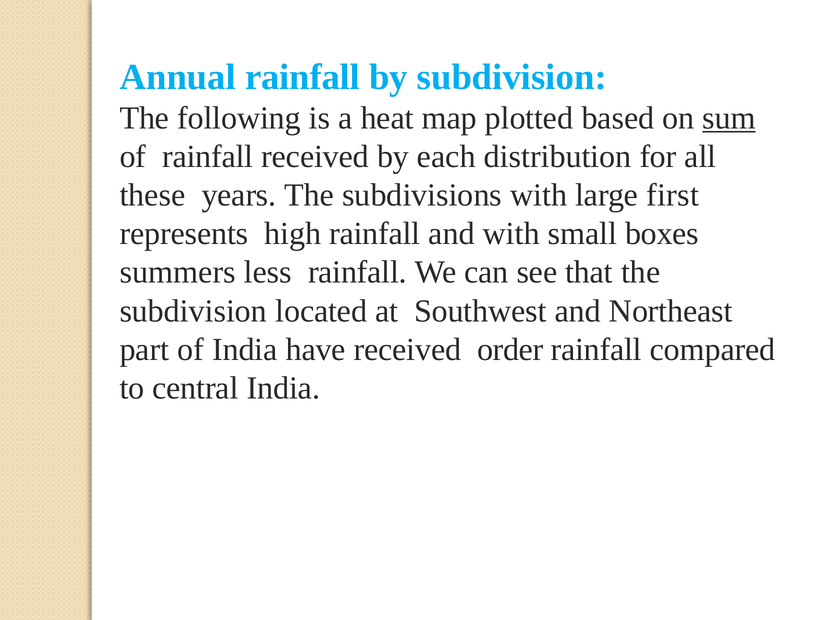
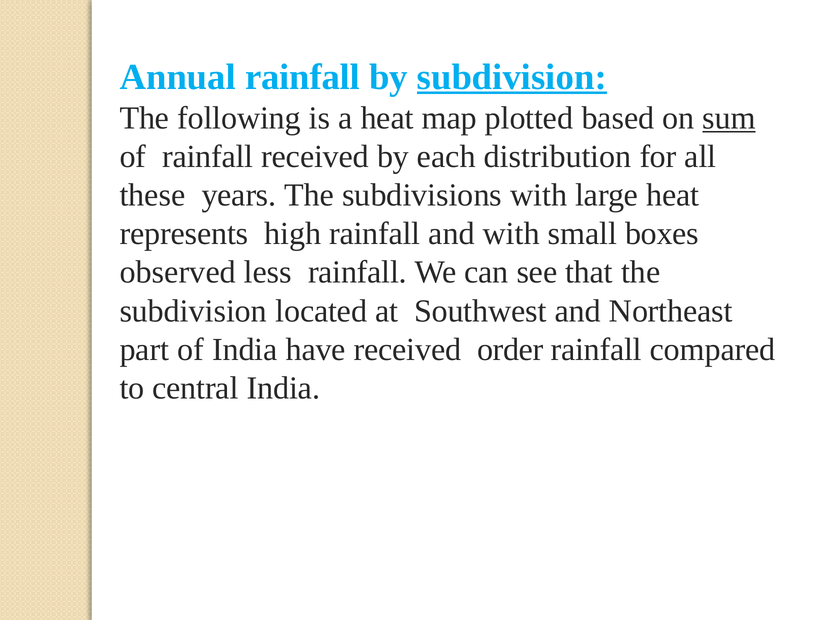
subdivision underline: none -> present (512, 77)
large first: first -> heat (673, 195)
summers: summers -> observed (178, 272)
